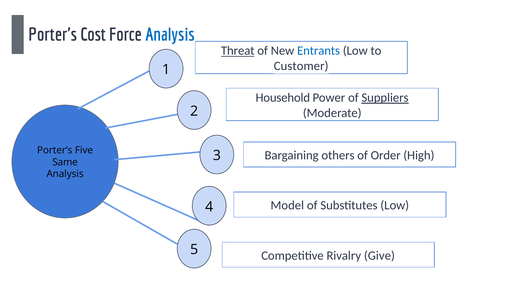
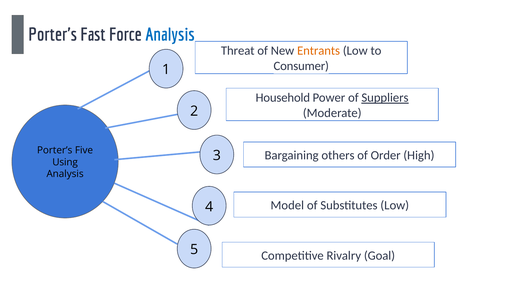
Cost: Cost -> Fast (93, 35)
Threat underline: present -> none (238, 51)
Entrants colour: blue -> orange (319, 51)
Customer: Customer -> Consumer (301, 66)
Same: Same -> Using (65, 162)
Give: Give -> Goal (379, 256)
